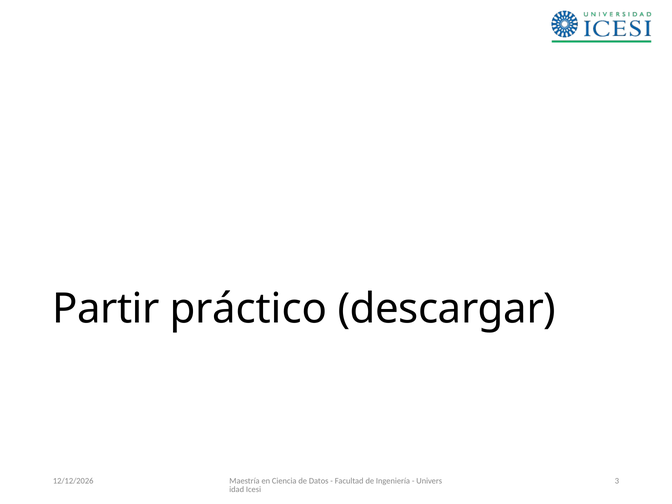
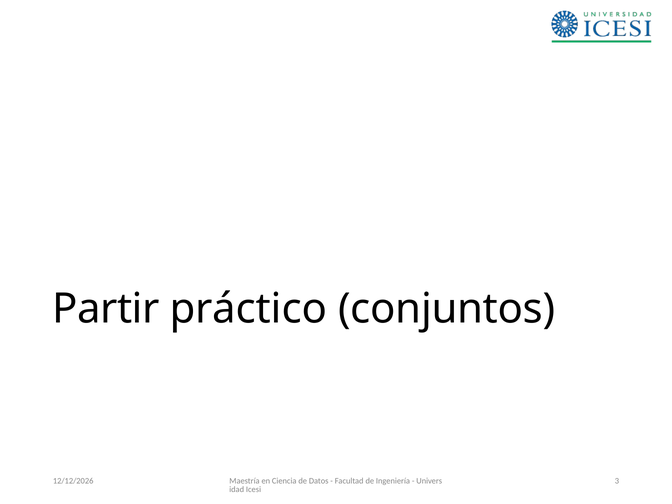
descargar: descargar -> conjuntos (447, 309)
